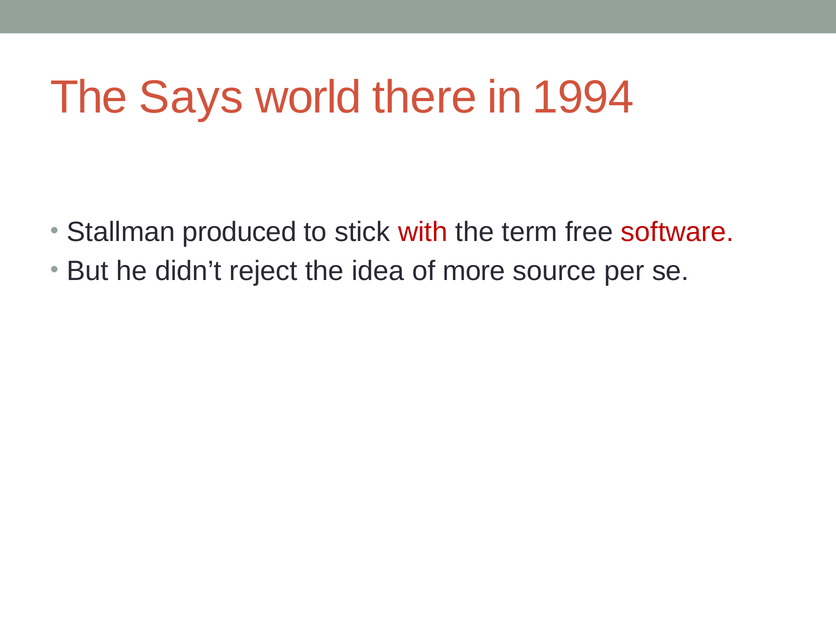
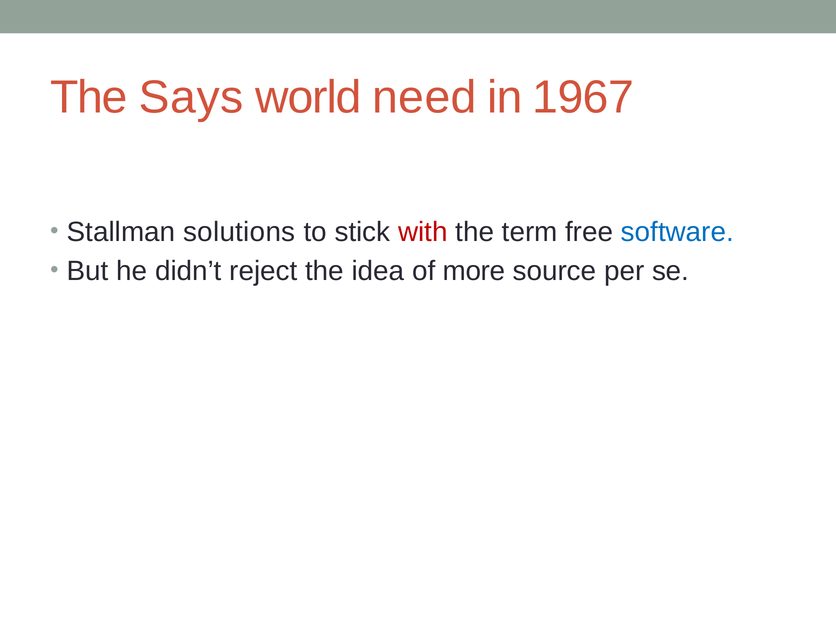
there: there -> need (424, 97)
1994: 1994 -> 1967 (583, 97)
produced: produced -> solutions (239, 232)
software colour: red -> blue (677, 232)
